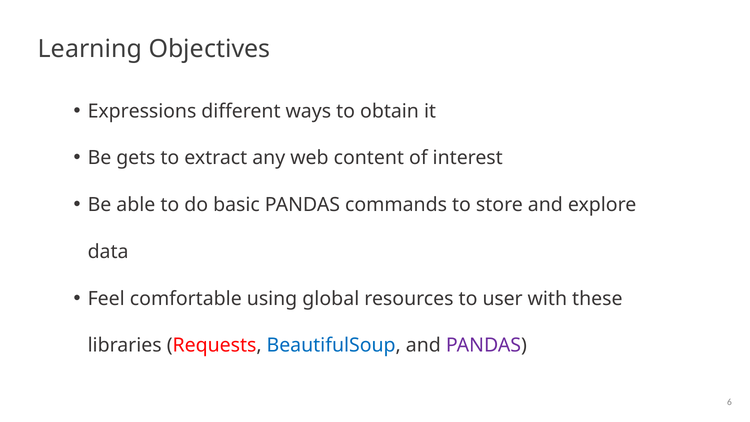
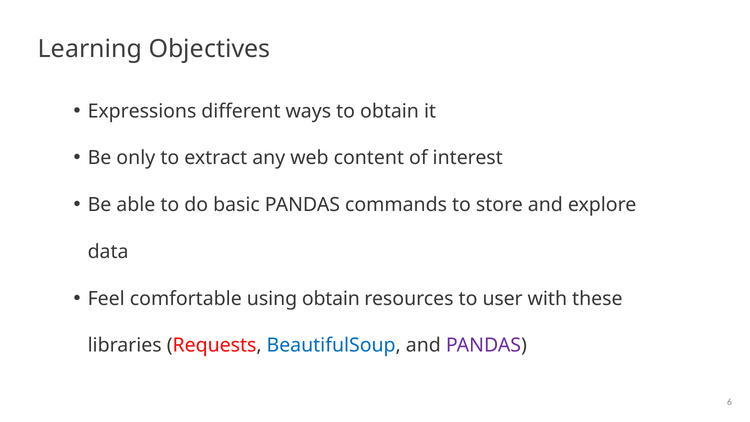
gets: gets -> only (136, 158)
using global: global -> obtain (331, 298)
